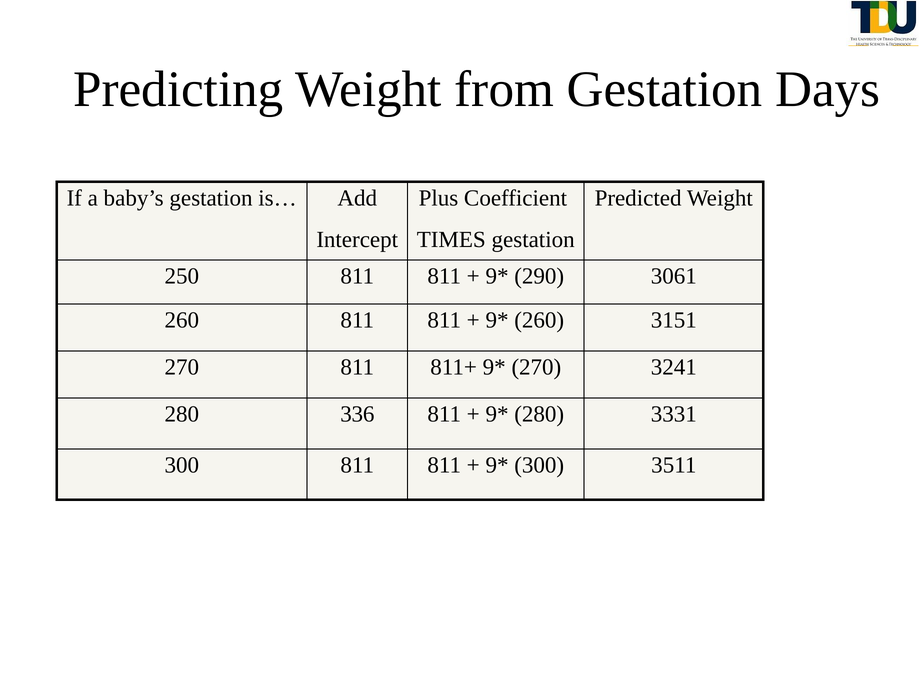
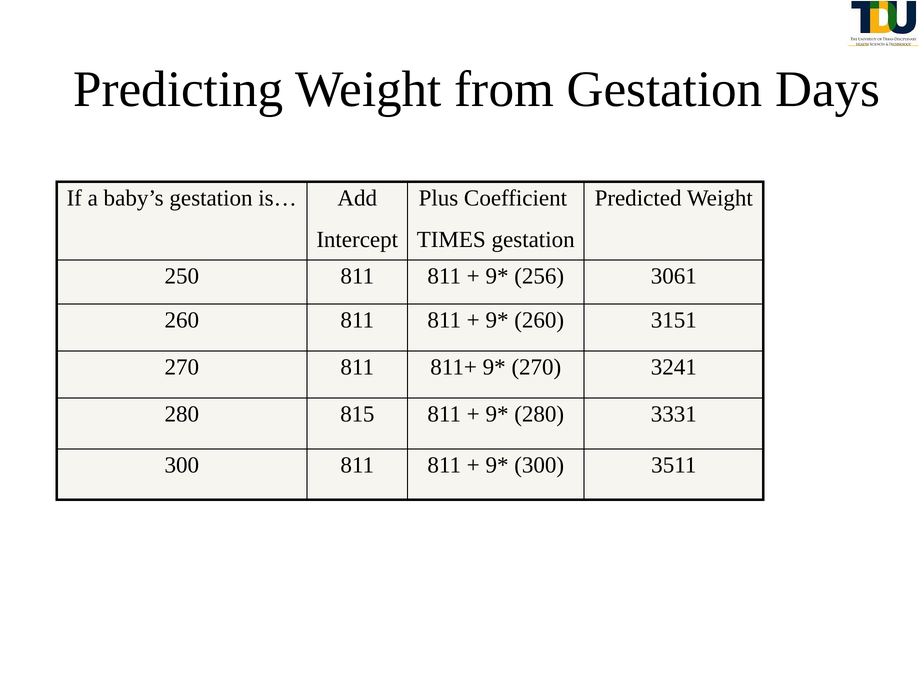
290: 290 -> 256 (539, 277)
336: 336 -> 815 (357, 415)
